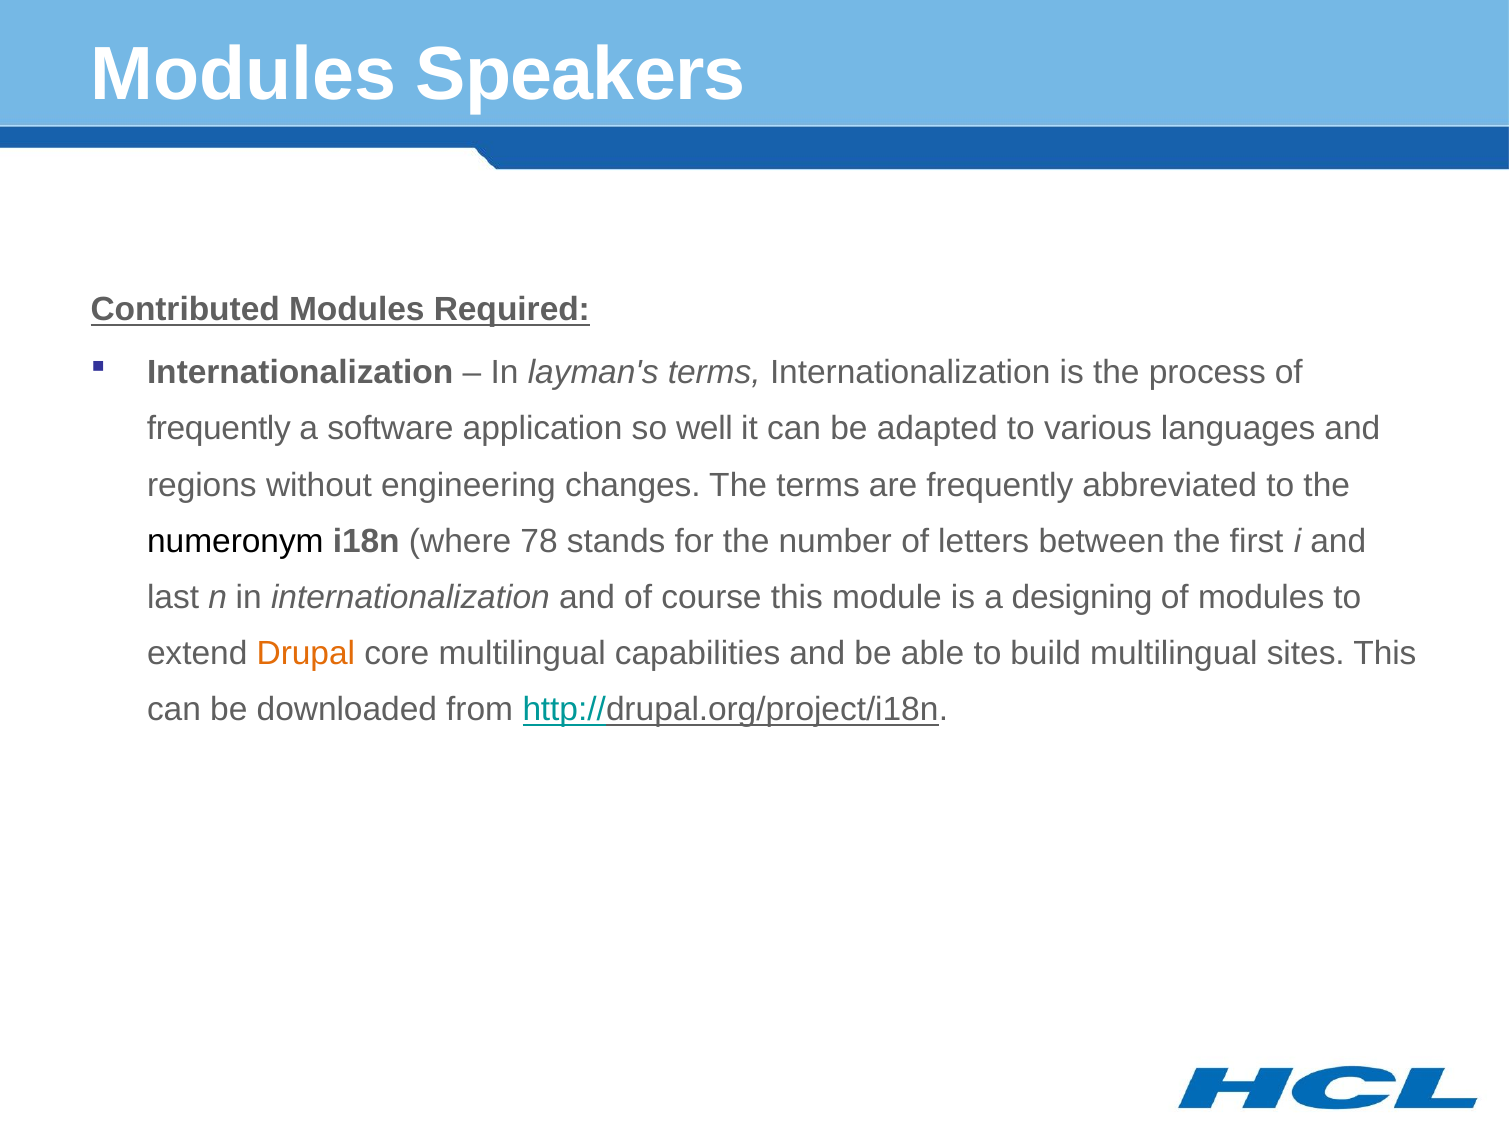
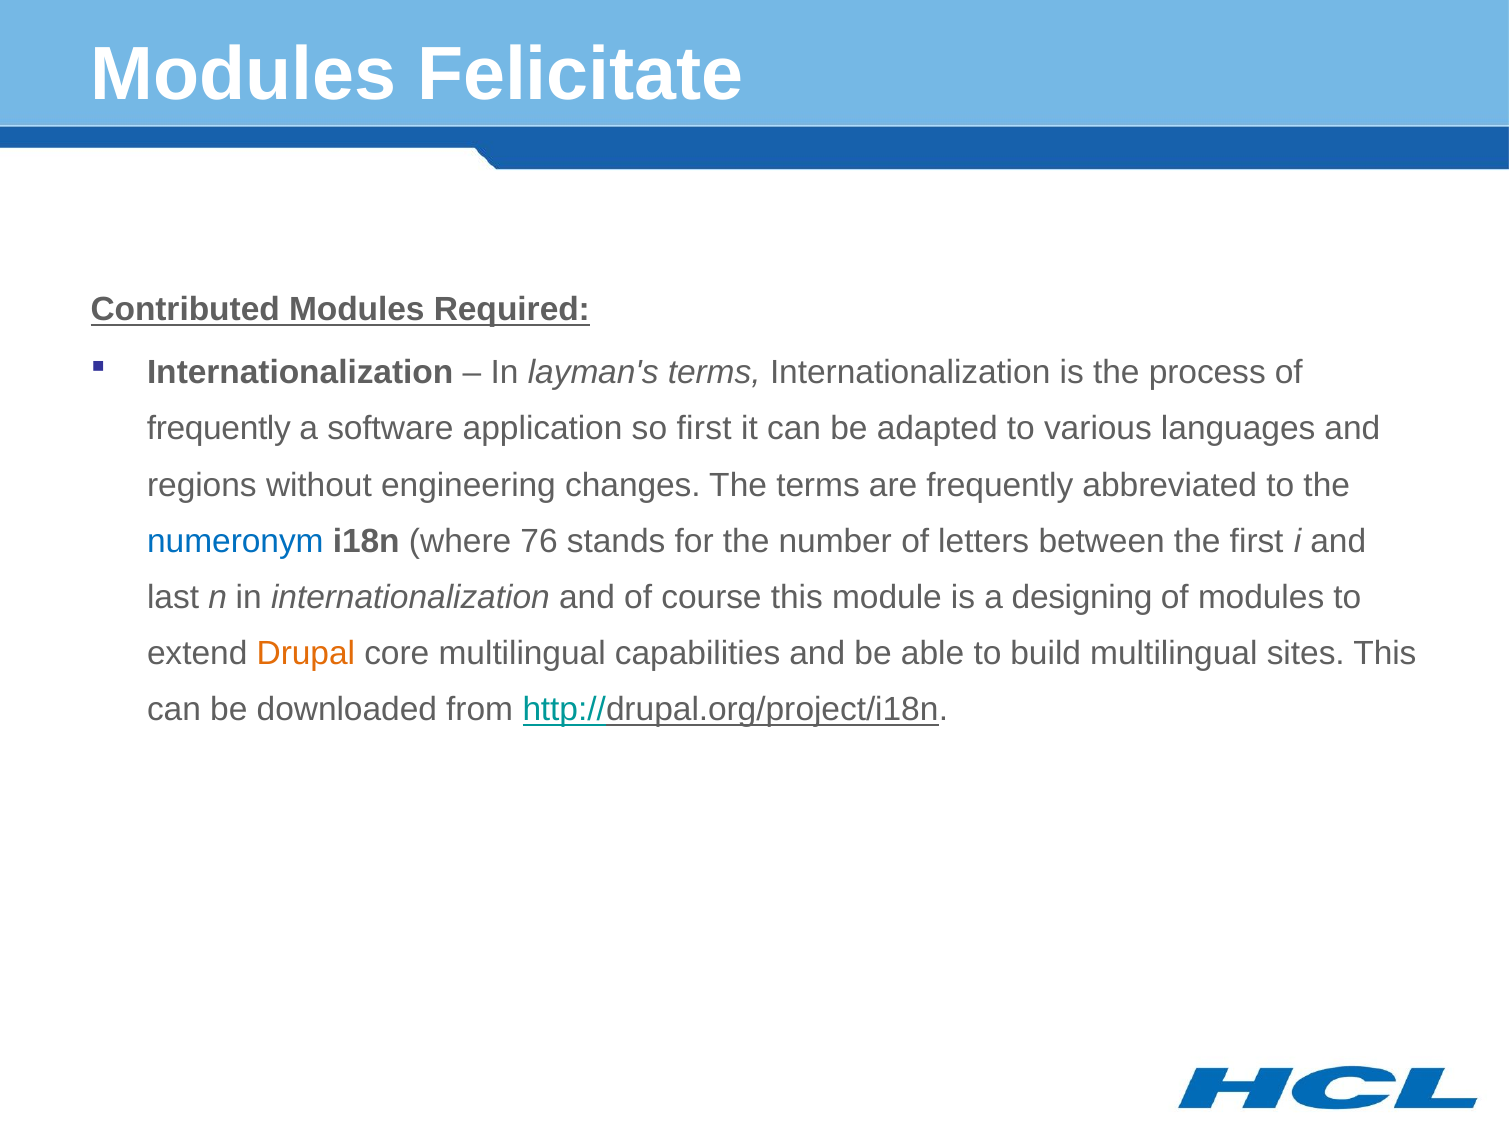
Speakers: Speakers -> Felicitate (580, 74)
so well: well -> first (704, 429)
numeronym colour: black -> blue (235, 542)
78: 78 -> 76 (539, 542)
